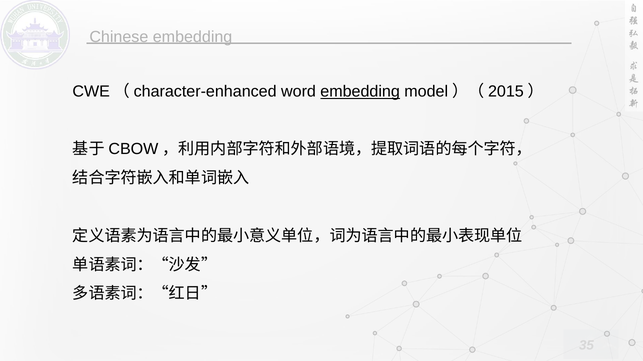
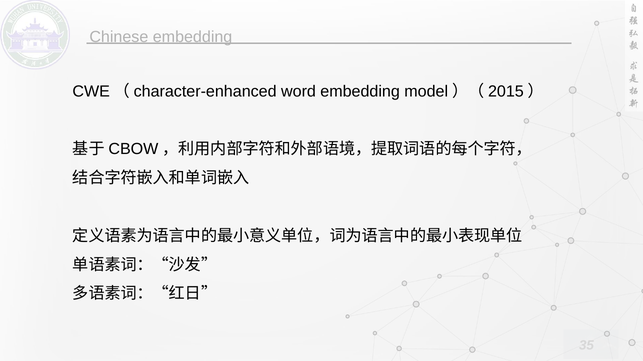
embedding underline: present -> none (360, 92)
